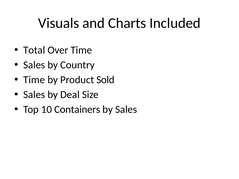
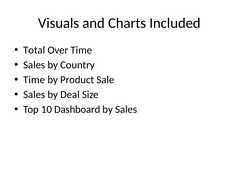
Sold: Sold -> Sale (105, 80)
Containers: Containers -> Dashboard (77, 110)
